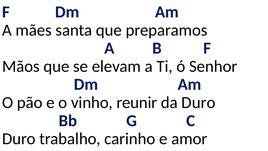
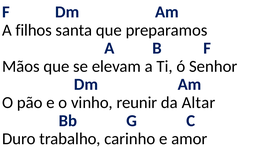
mães: mães -> filhos (34, 30)
da Duro: Duro -> Altar (198, 102)
